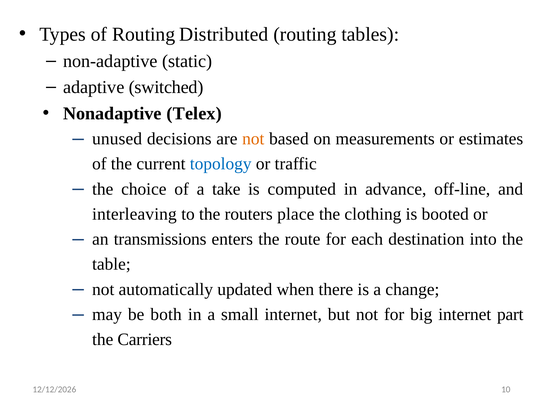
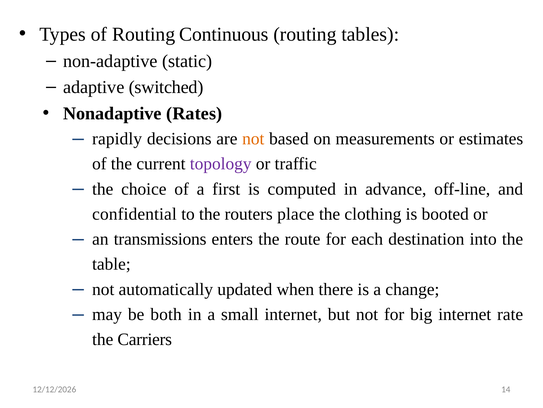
Distributed: Distributed -> Continuous (224, 34)
Telex: Telex -> Rates (194, 113)
unused: unused -> rapidly (117, 139)
topology colour: blue -> purple (221, 164)
take: take -> first (226, 189)
interleaving: interleaving -> confidential (134, 214)
part: part -> rate (510, 314)
10: 10 -> 14 (506, 389)
